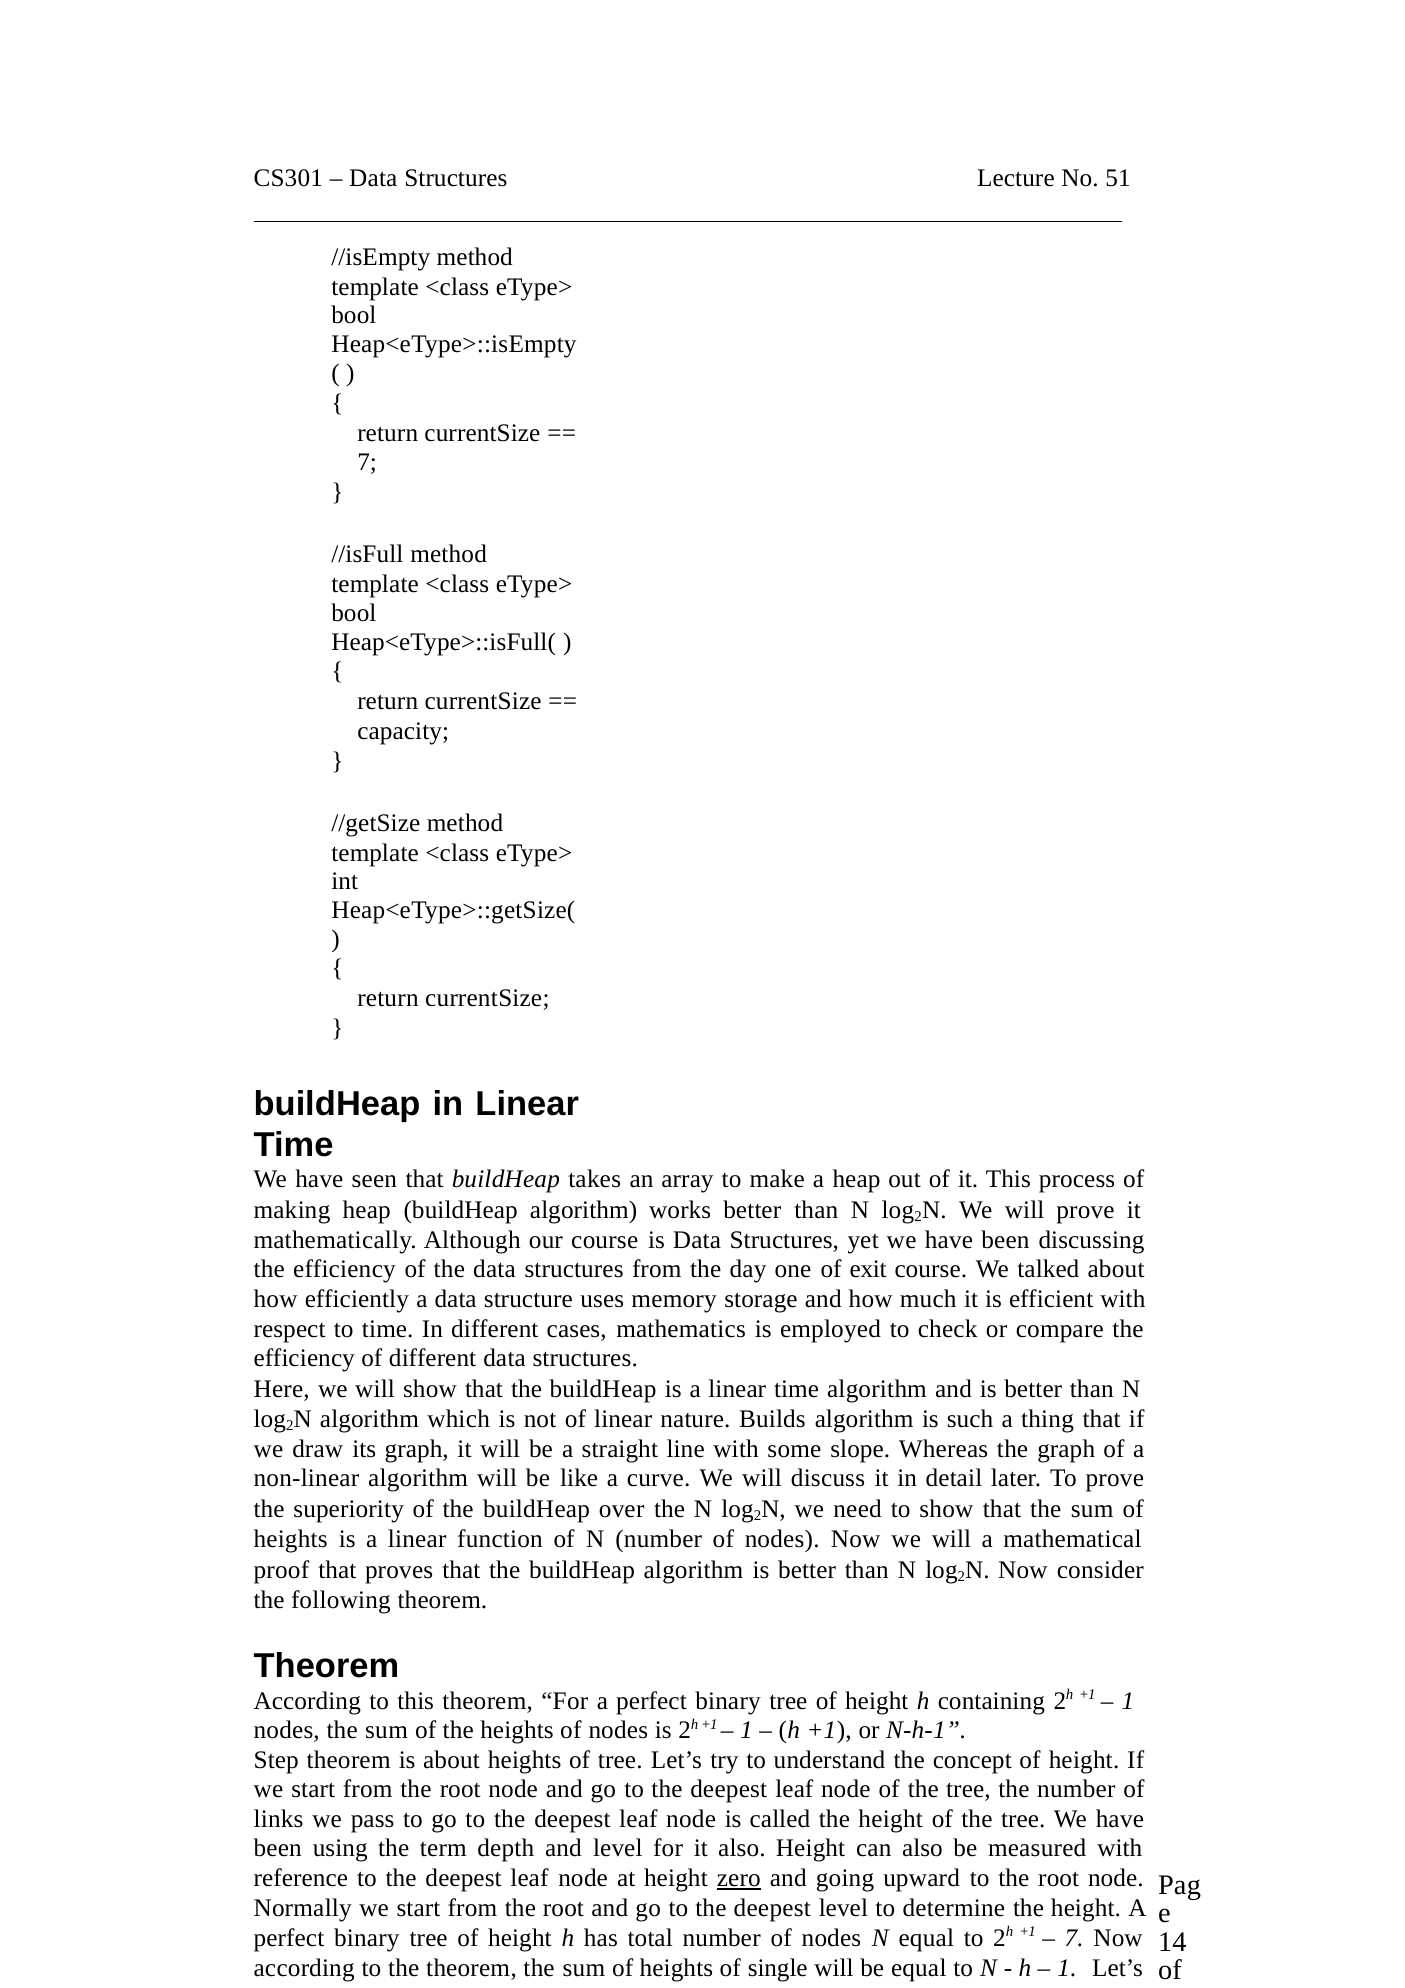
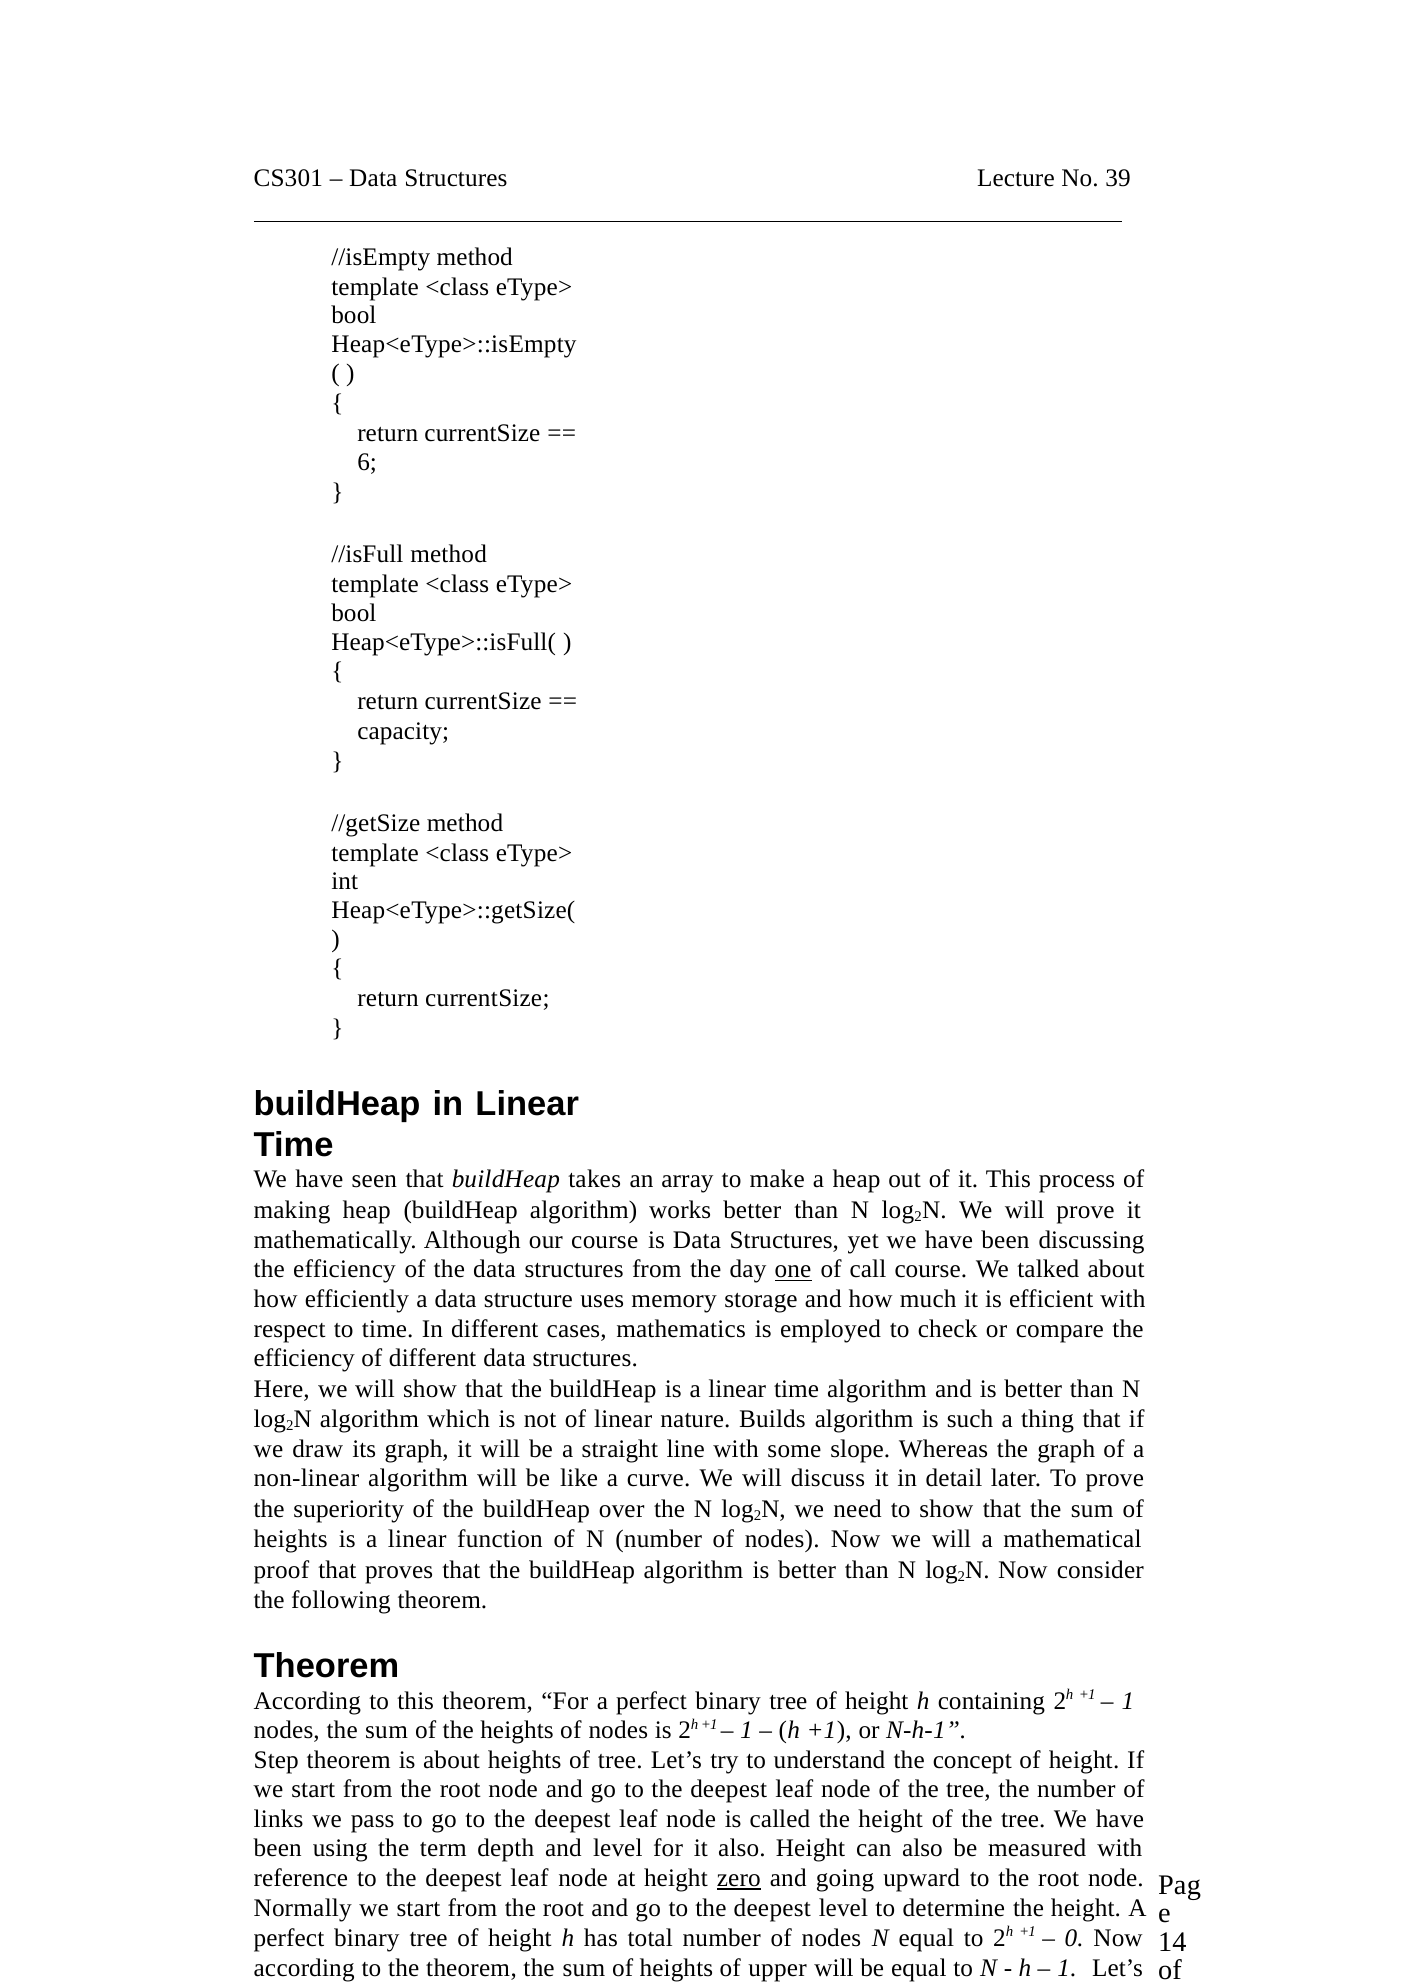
51: 51 -> 39 (1118, 178)
7: 7 -> 6 (367, 463)
one underline: none -> present (793, 1270)
exit: exit -> call (868, 1270)
7: 7 -> 0 (1074, 1938)
single: single -> upper (778, 1968)
